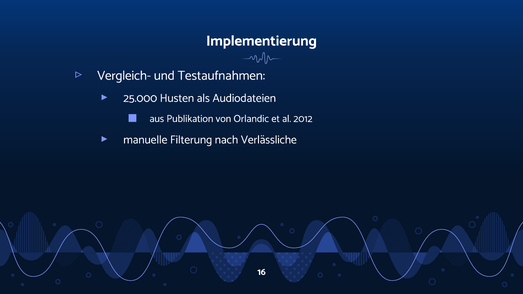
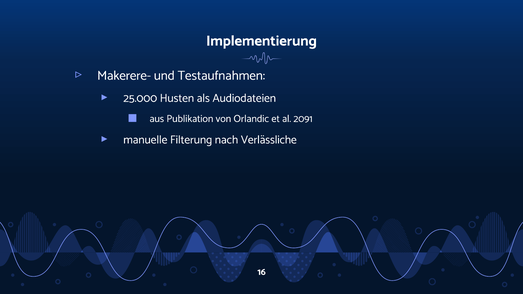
Vergleich-: Vergleich- -> Makerere- (124, 75)
2012: 2012 -> 2091 (303, 119)
